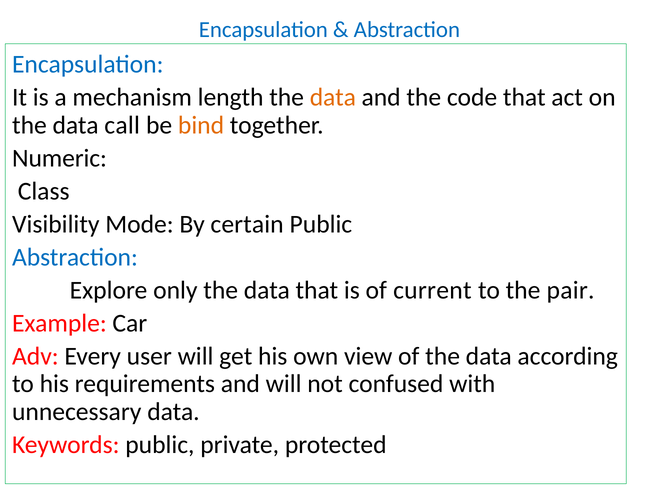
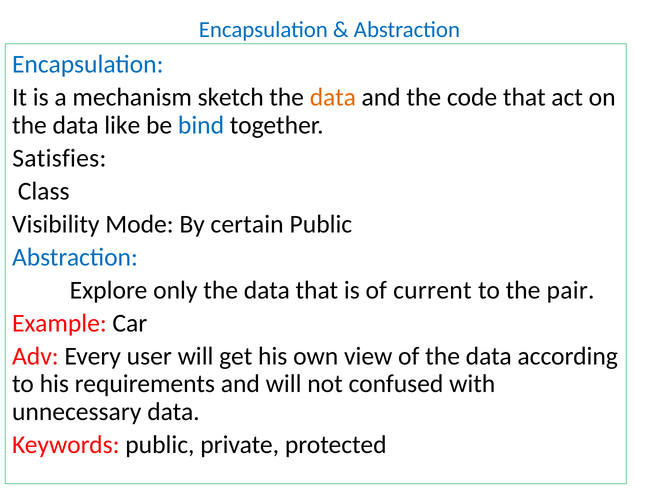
length: length -> sketch (231, 97)
call: call -> like (122, 125)
bind colour: orange -> blue (201, 125)
Numeric: Numeric -> Satisfies (59, 158)
